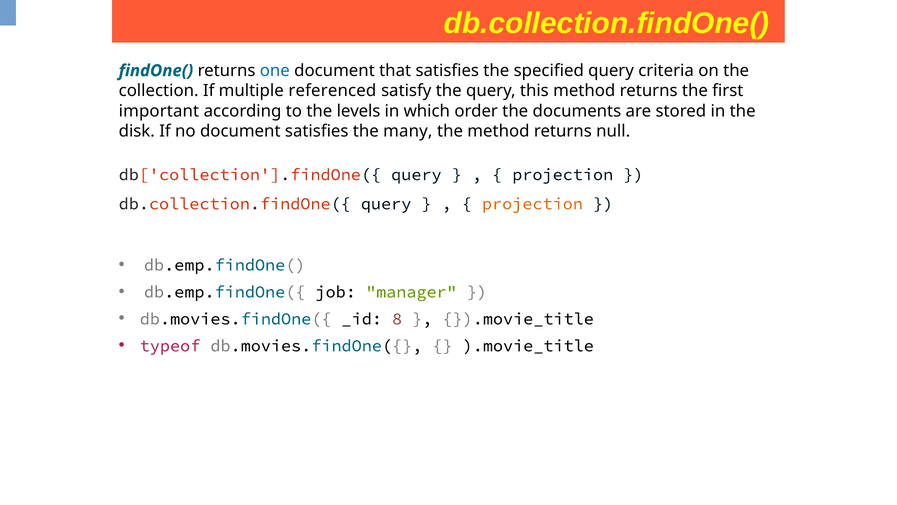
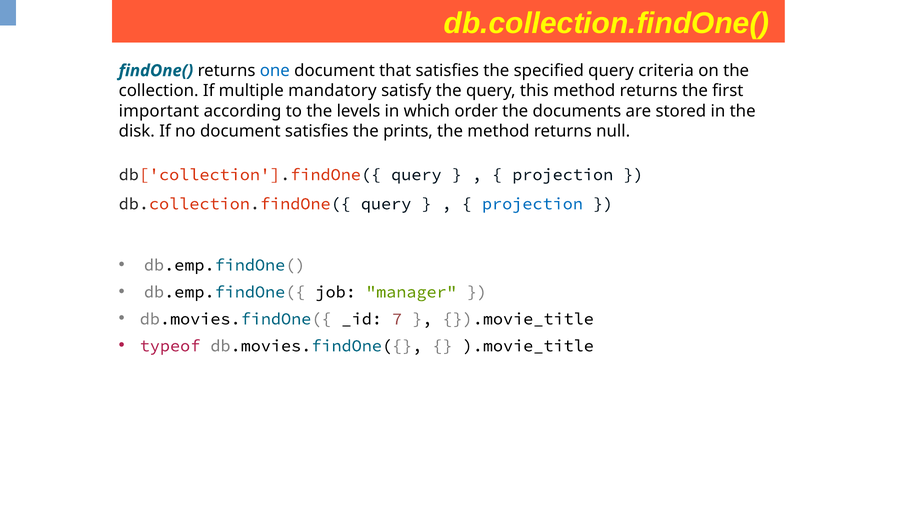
referenced: referenced -> mandatory (332, 91)
many: many -> prints (408, 131)
projection colour: orange -> blue (532, 204)
8: 8 -> 7 (397, 319)
